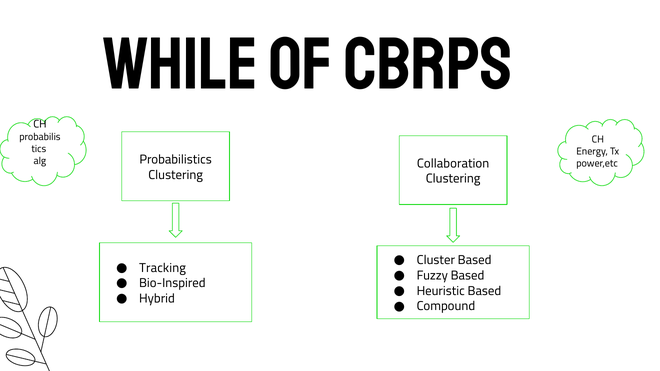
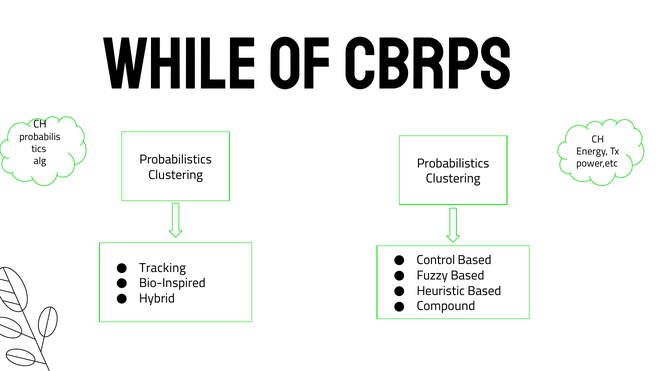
Collaboration: Collaboration -> Probabilistics (453, 163)
Cluster: Cluster -> Control (436, 260)
